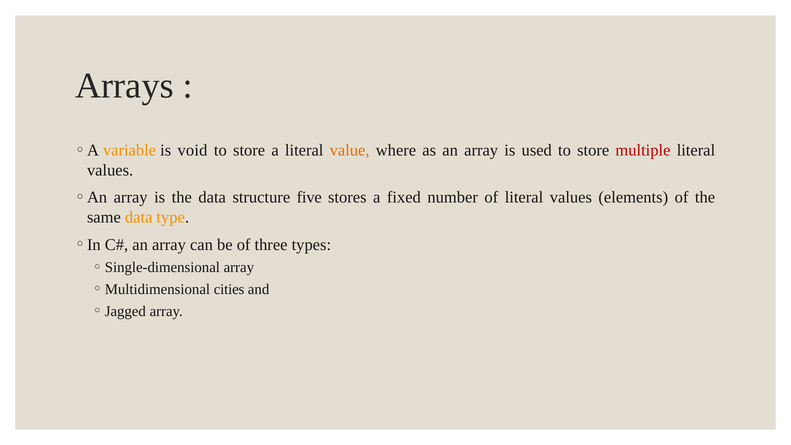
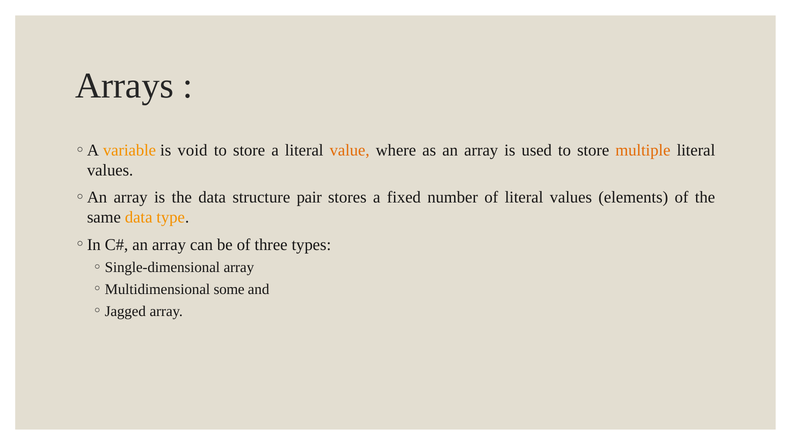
multiple colour: red -> orange (643, 150)
five: five -> pair (309, 198)
cities: cities -> some (229, 289)
